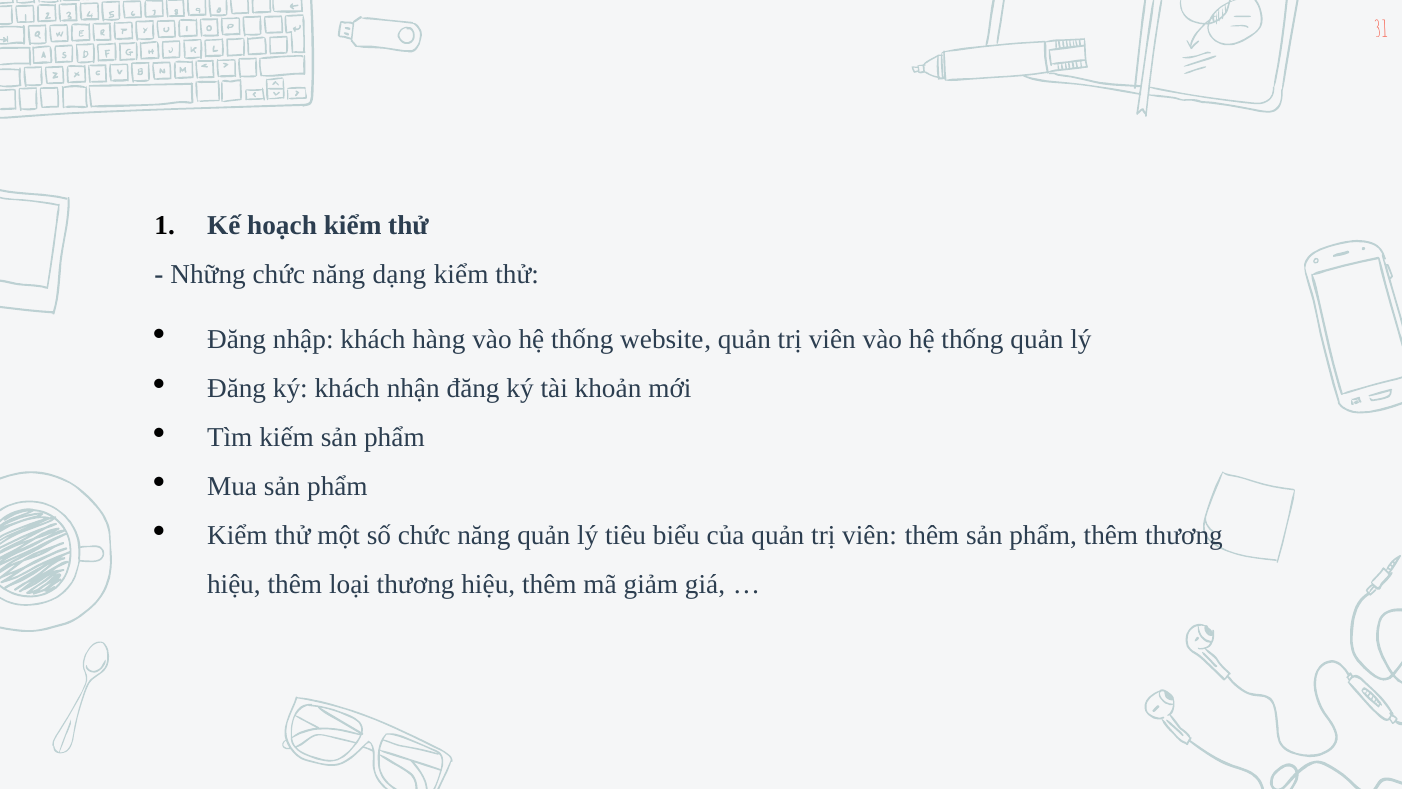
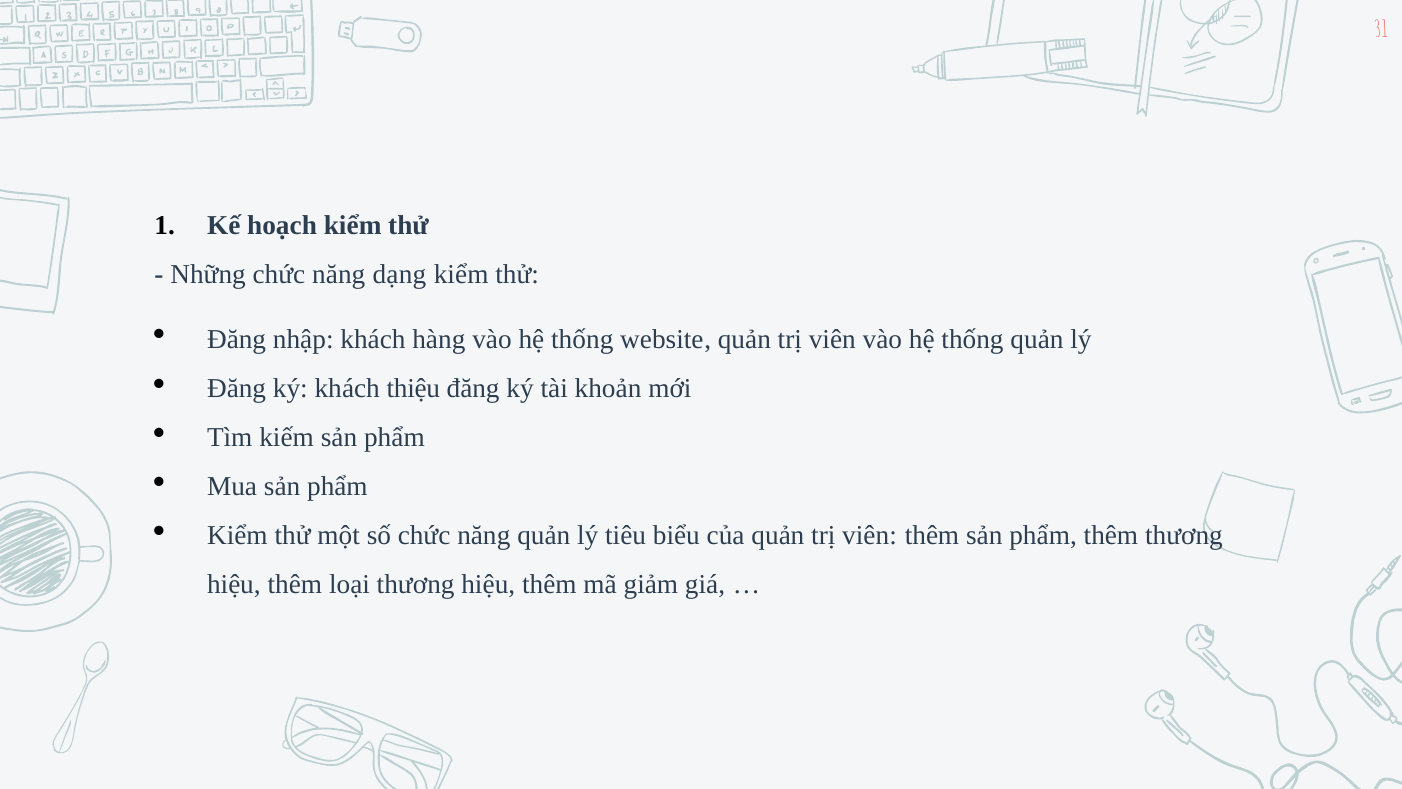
nhận: nhận -> thiệu (413, 388)
